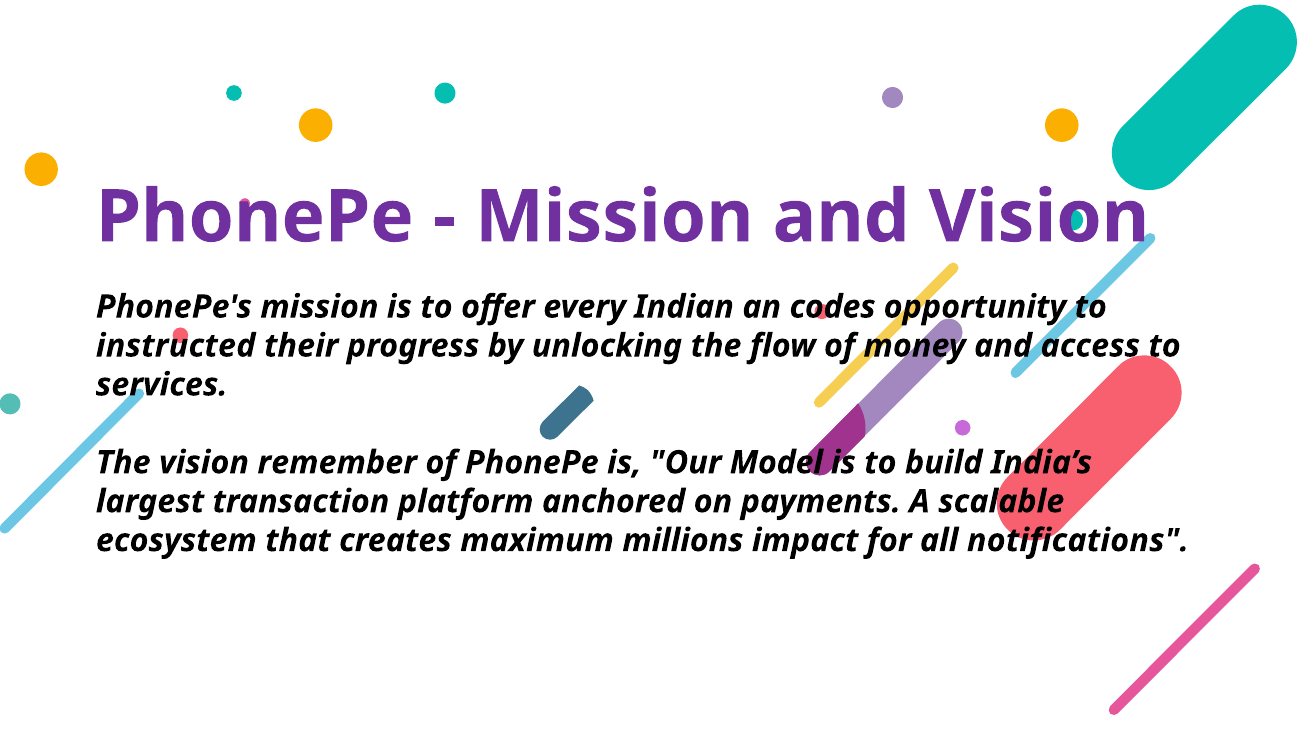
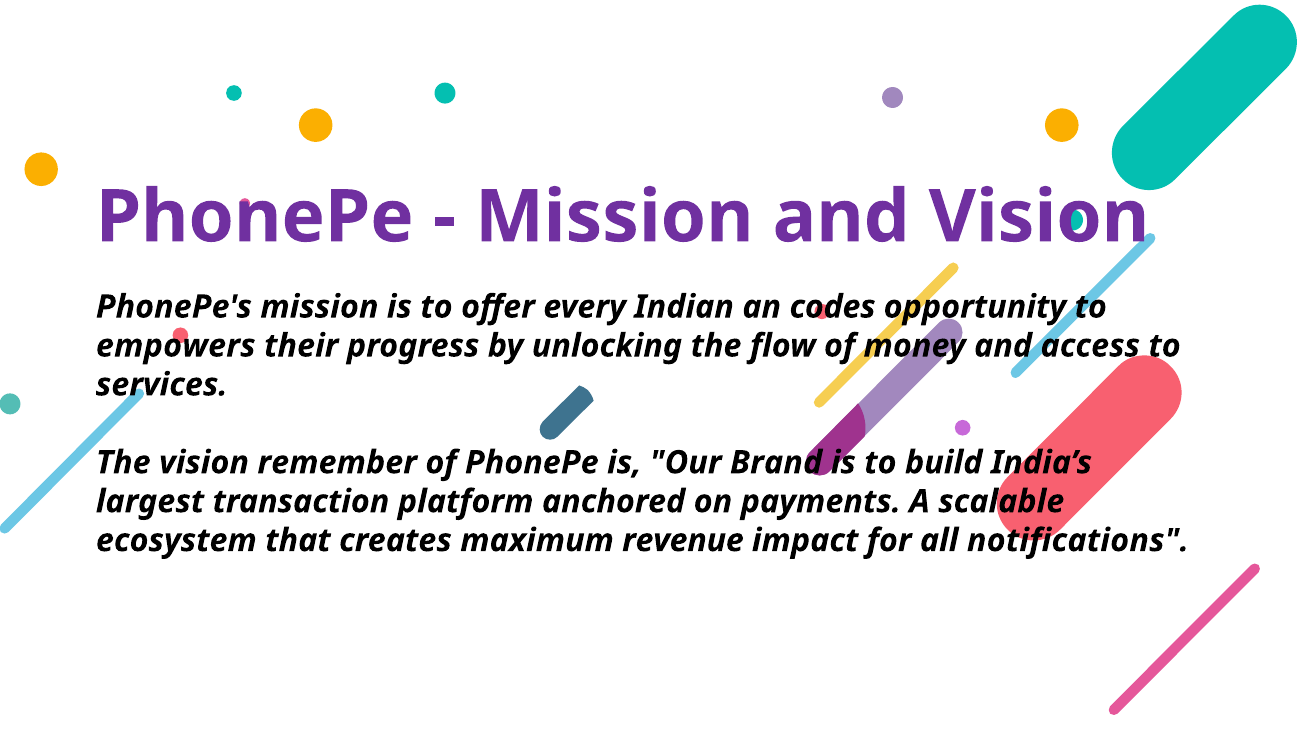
instructed: instructed -> empowers (176, 346)
Model: Model -> Brand (776, 462)
millions: millions -> revenue (683, 540)
